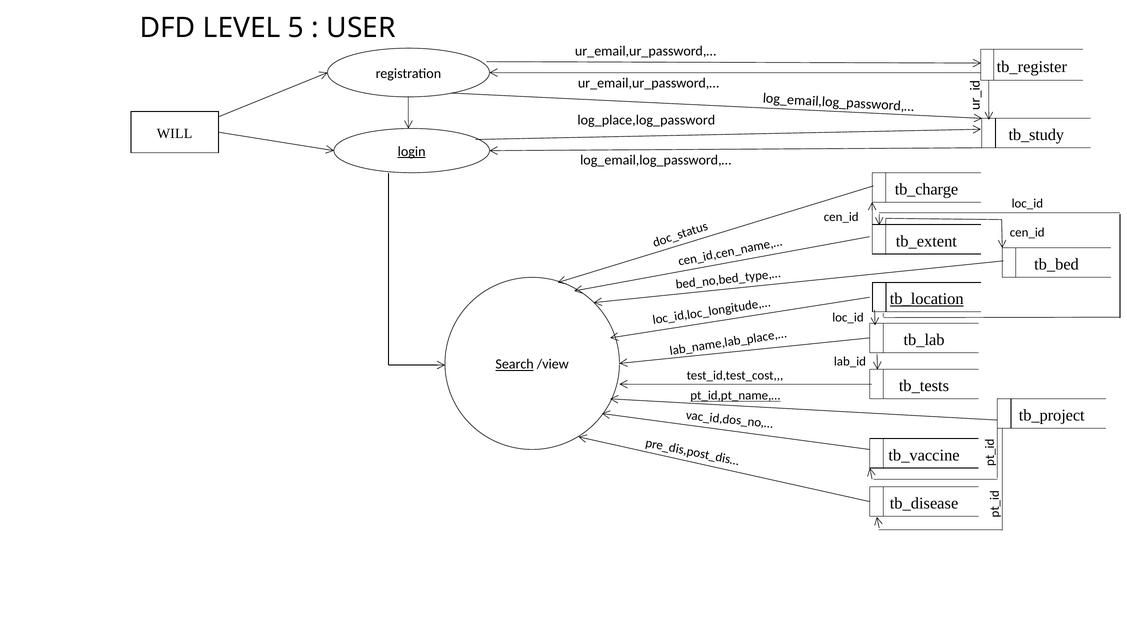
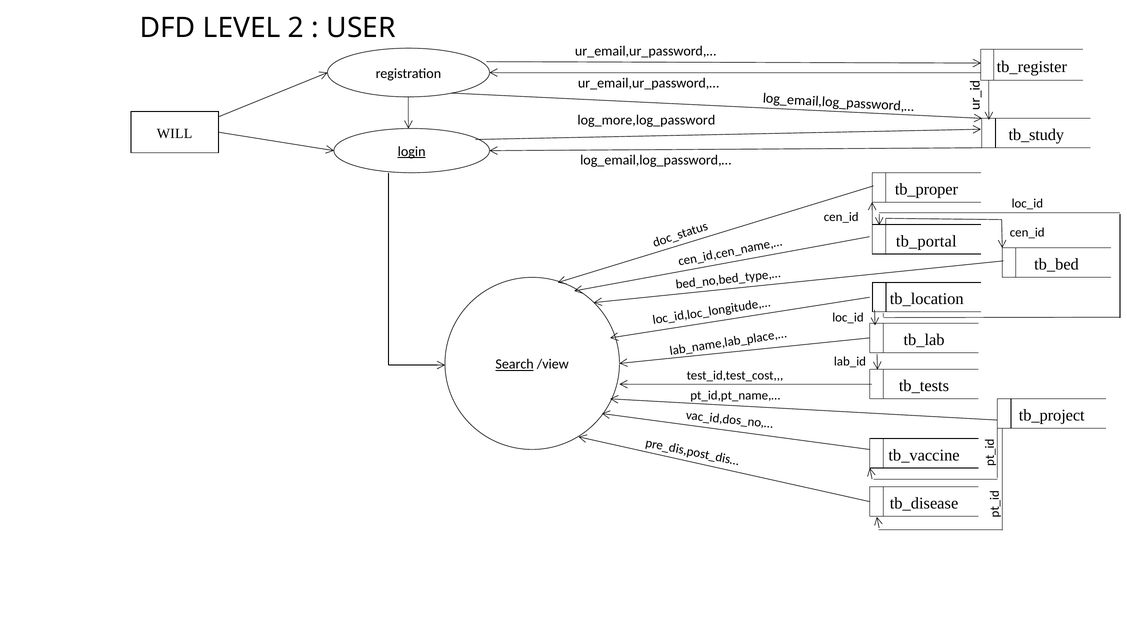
5: 5 -> 2 (296, 28)
log_place,log_password: log_place,log_password -> log_more,log_password (646, 120)
tb_charge: tb_charge -> tb_proper (926, 189)
tb_extent: tb_extent -> tb_portal (926, 241)
tb_location underline: present -> none (927, 299)
pt_id,pt_name,… underline: present -> none (735, 396)
